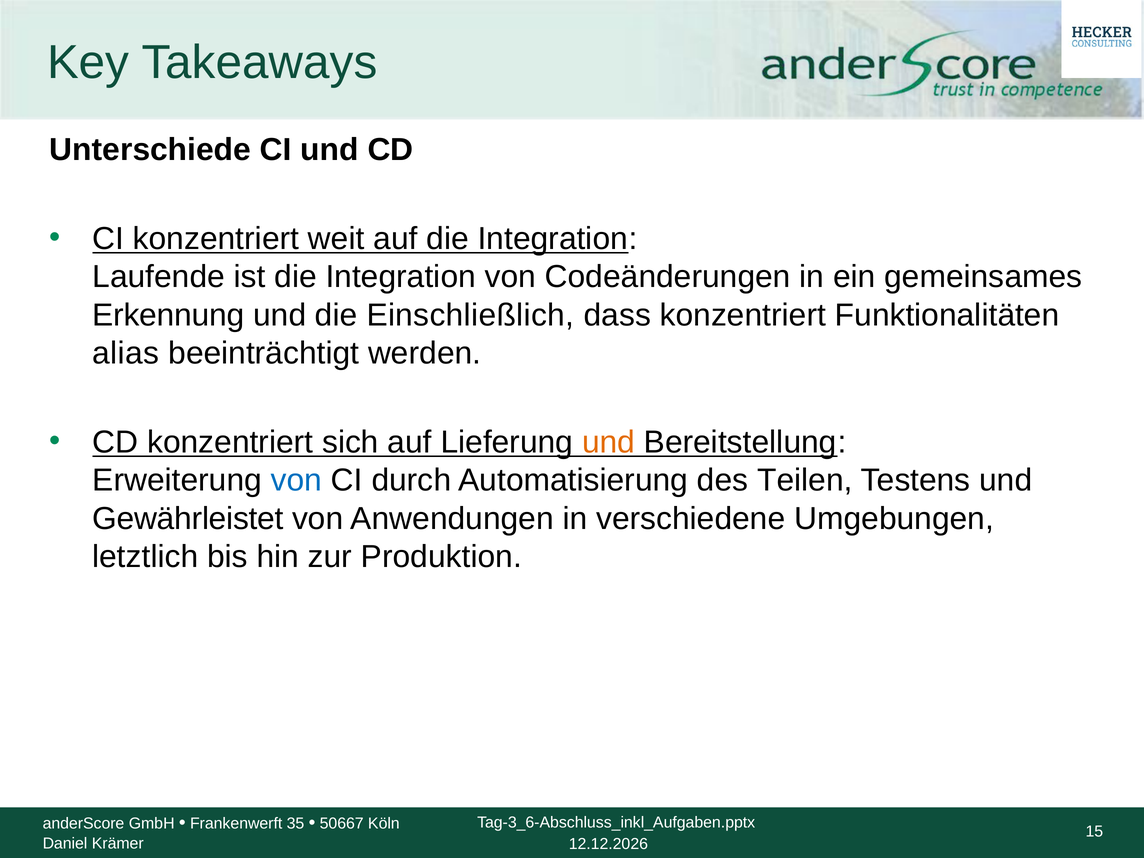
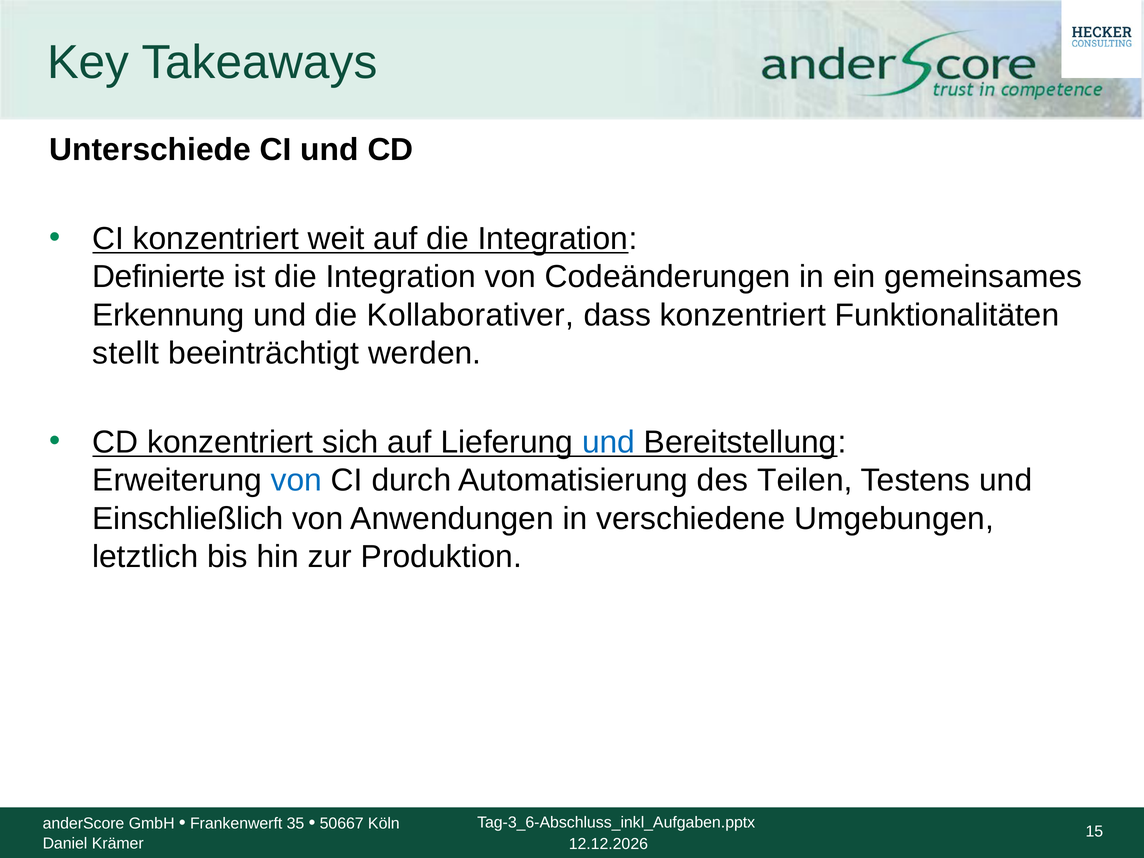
Laufende: Laufende -> Definierte (159, 277)
Einschließlich: Einschließlich -> Kollaborativer (470, 315)
alias: alias -> stellt (126, 353)
und colour: orange -> blue (608, 442)
Gewährleistet: Gewährleistet -> Einschließlich (188, 519)
